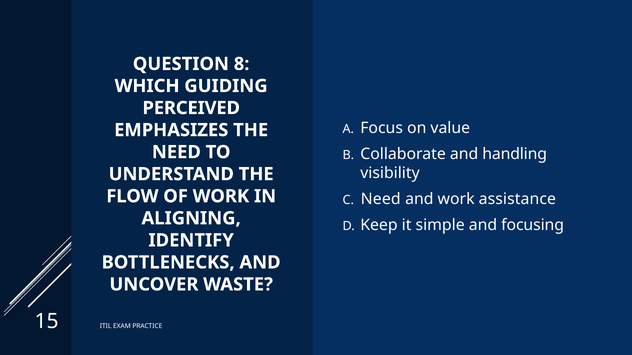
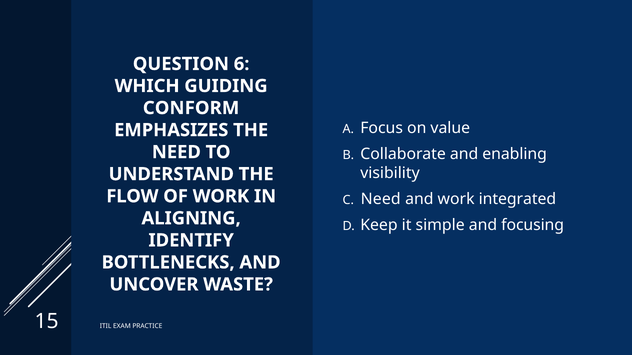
8: 8 -> 6 (242, 64)
PERCEIVED: PERCEIVED -> CONFORM (191, 108)
handling: handling -> enabling (515, 154)
assistance: assistance -> integrated (517, 199)
